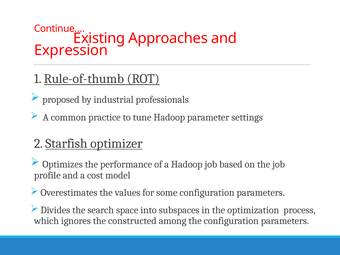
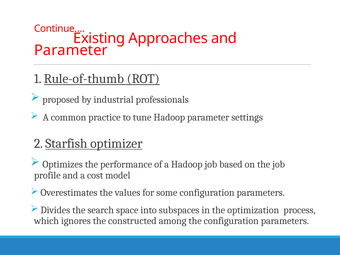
Expression: Expression -> Parameter (71, 50)
